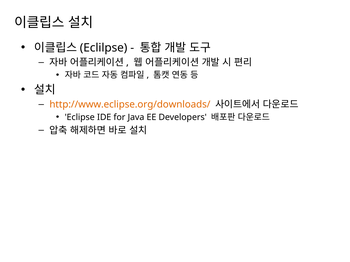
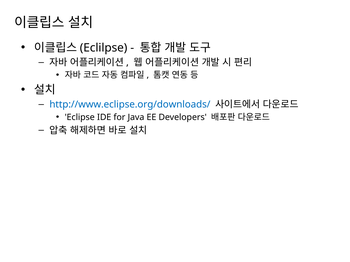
http://www.eclipse.org/downloads/ colour: orange -> blue (130, 105)
